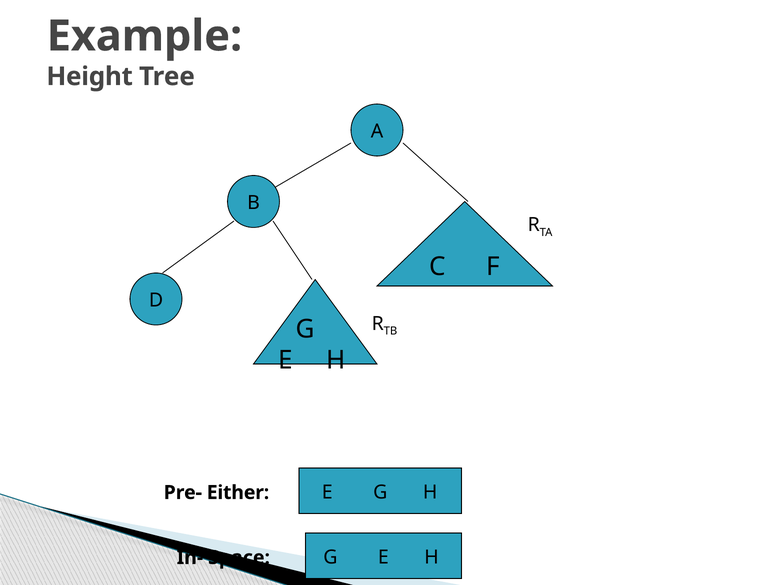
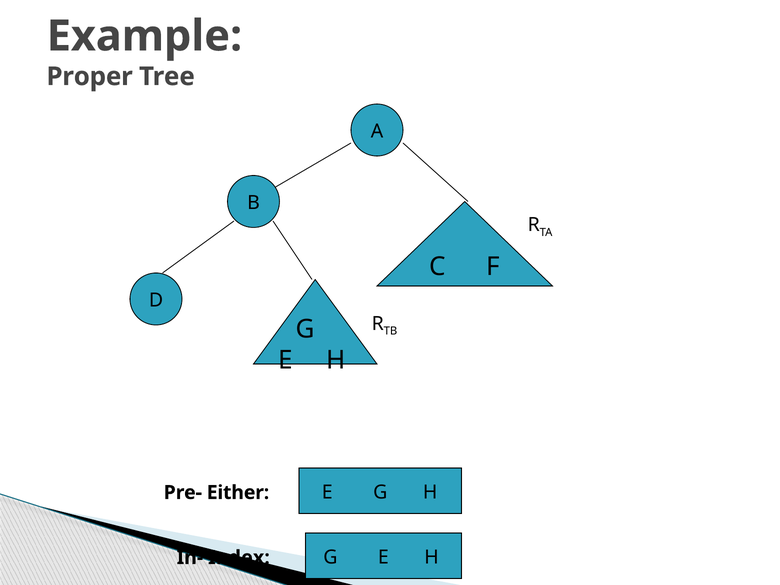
Height: Height -> Proper (90, 77)
Space: Space -> Index (239, 558)
